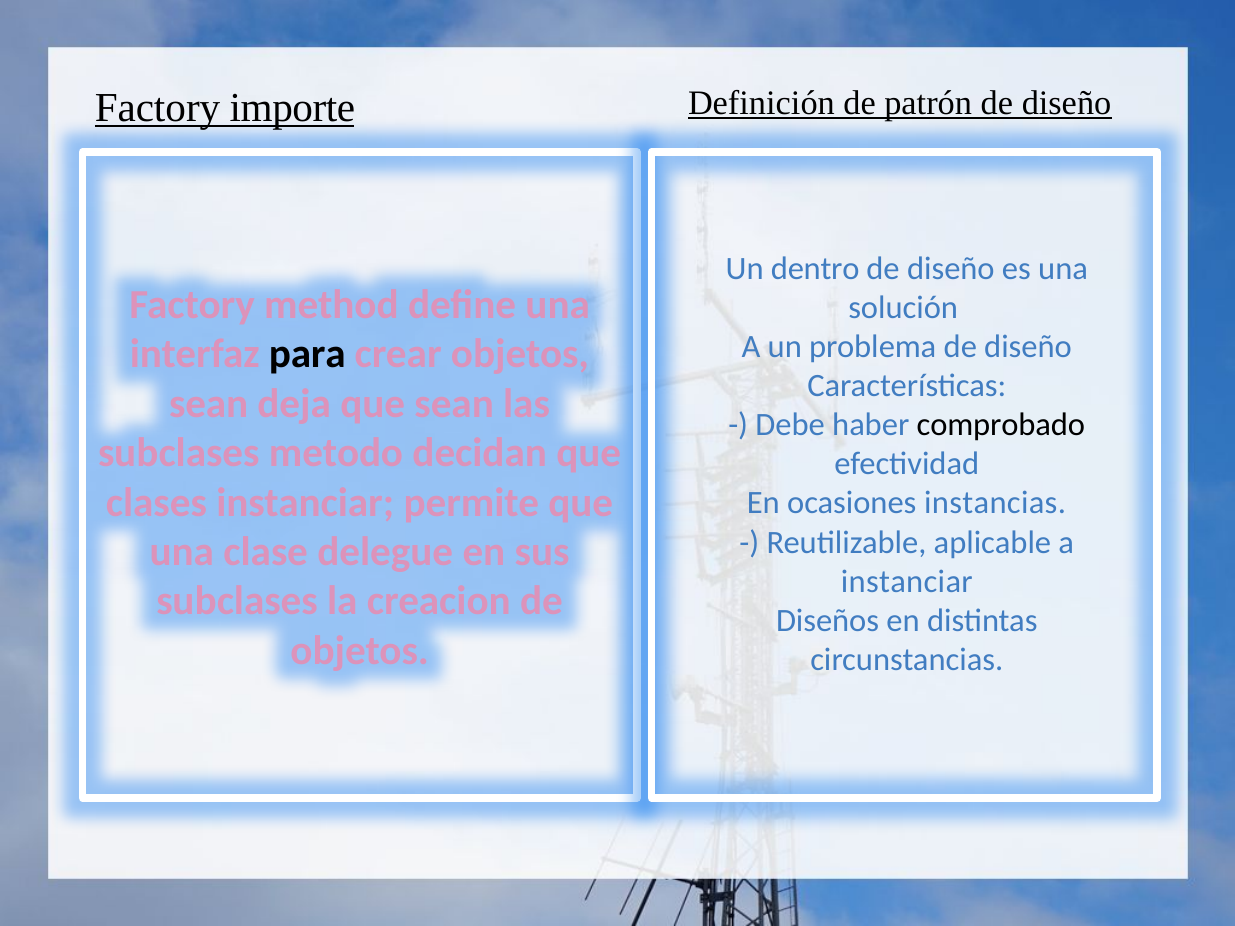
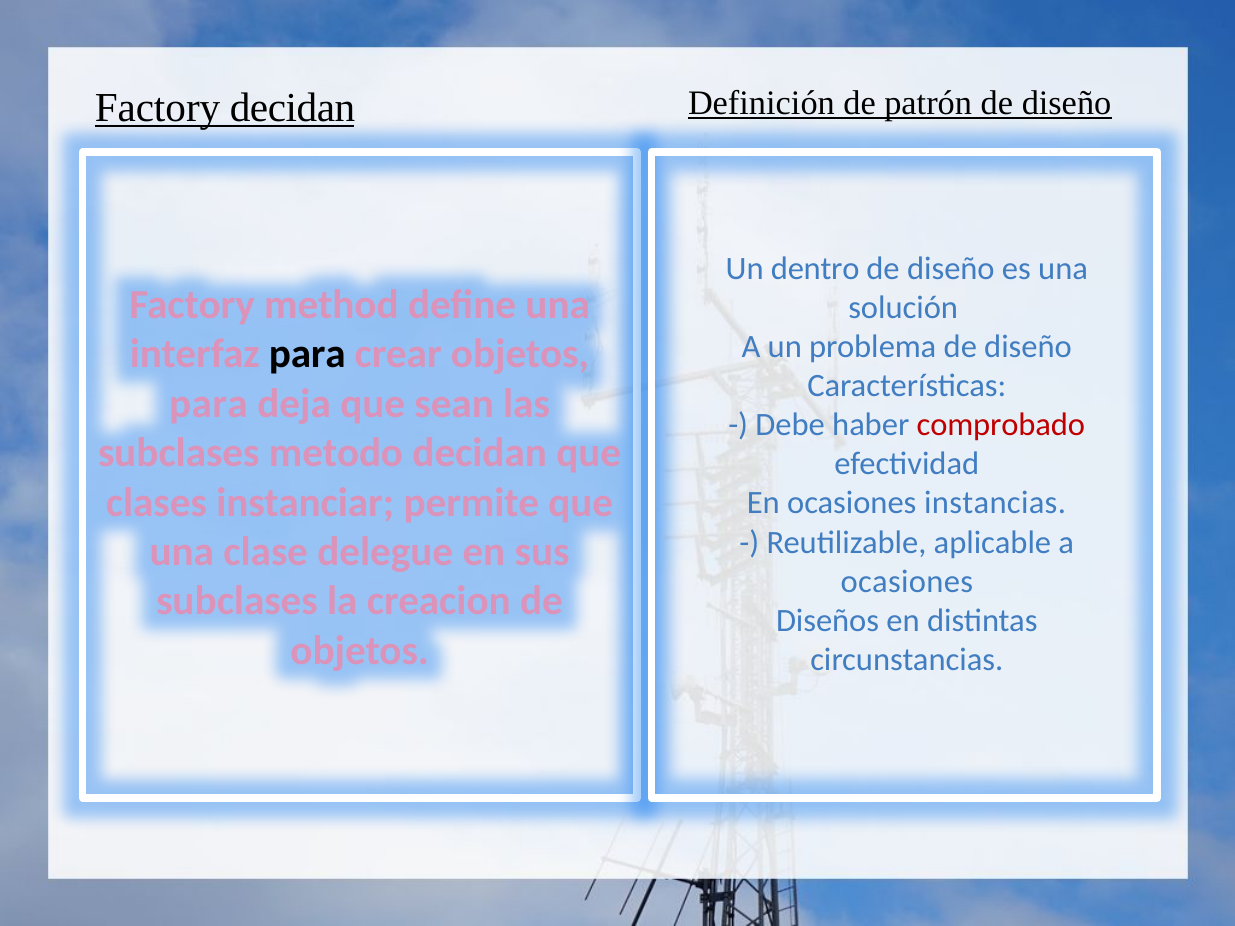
Factory importe: importe -> decidan (292, 108)
sean: sean -> para (208, 404)
comprobado colour: black -> red (1001, 425)
instanciar: instanciar -> ocasiones (907, 582)
